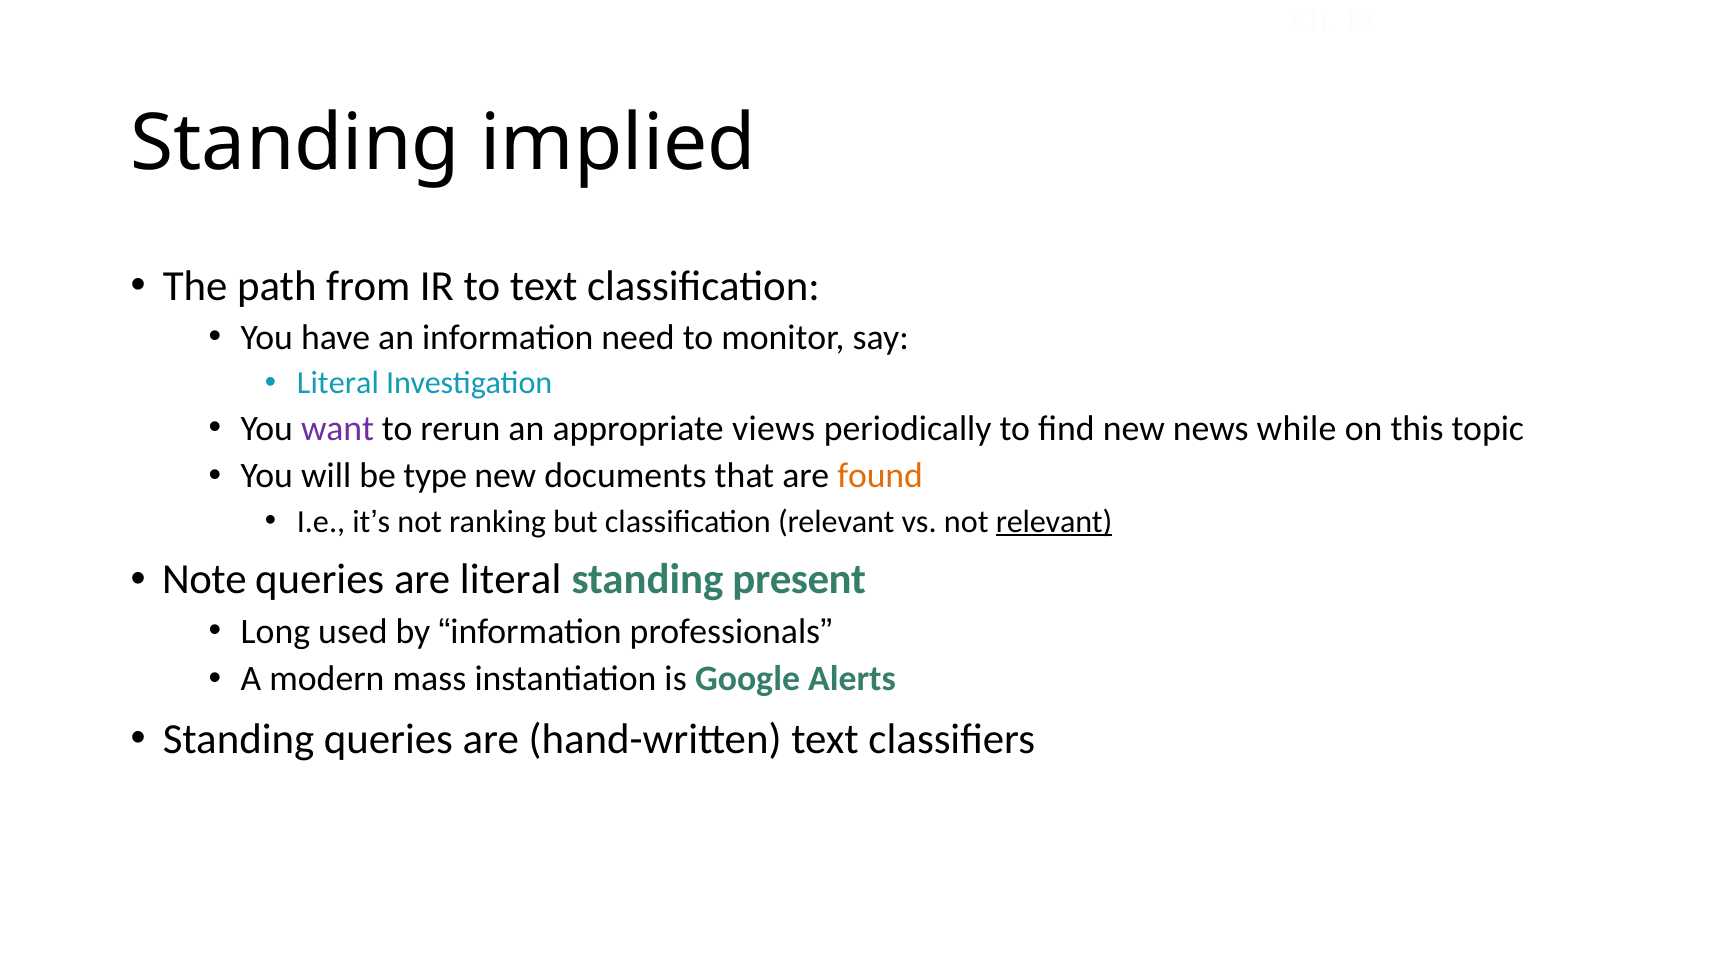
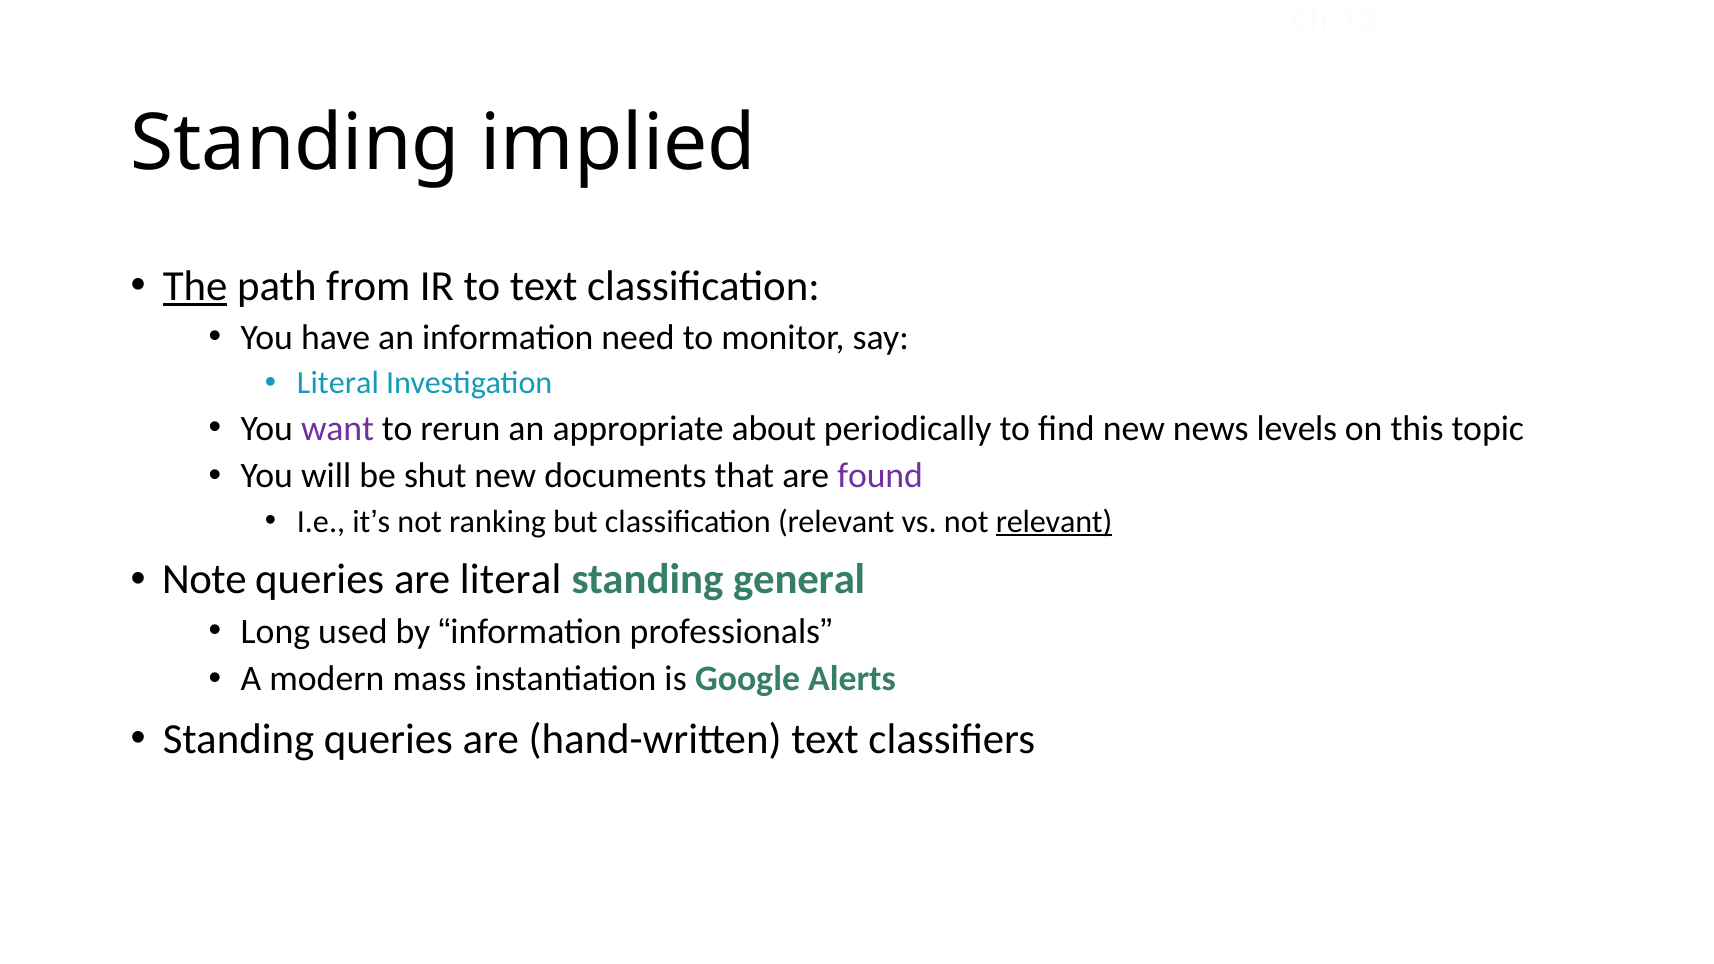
The underline: none -> present (195, 286)
views: views -> about (774, 429)
while: while -> levels (1297, 429)
type: type -> shut (435, 476)
found colour: orange -> purple (880, 476)
present: present -> general (799, 580)
